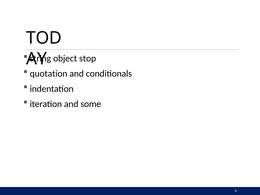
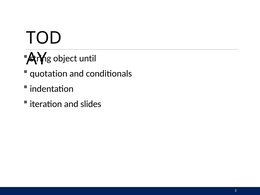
stop: stop -> until (88, 58)
some: some -> slides (91, 104)
